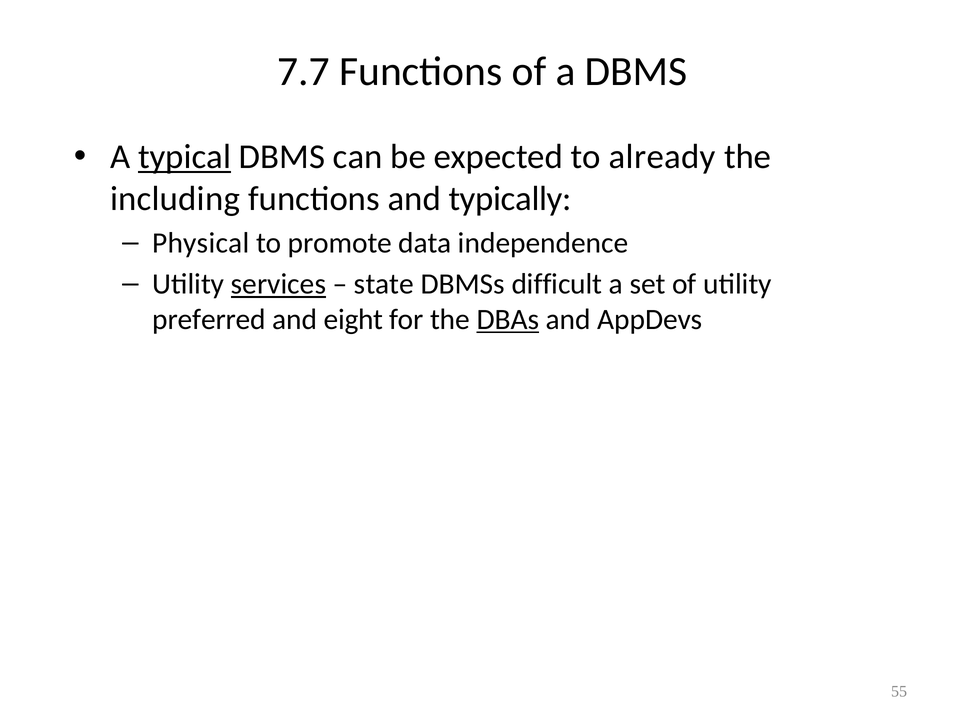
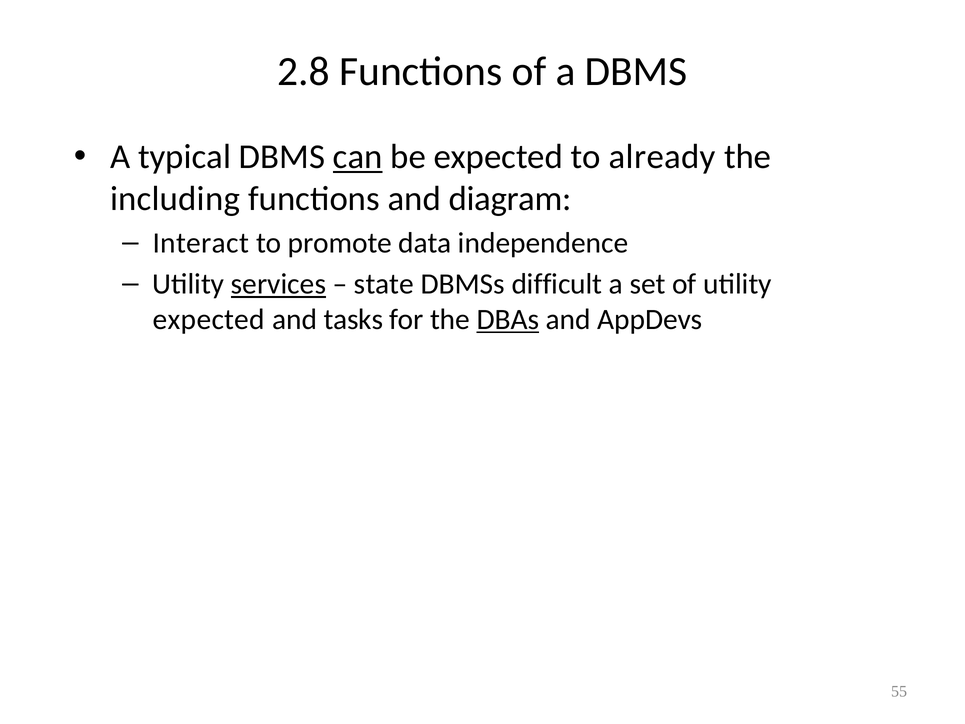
7.7: 7.7 -> 2.8 (304, 71)
typical underline: present -> none (185, 157)
can underline: none -> present (358, 157)
typically: typically -> diagram (510, 199)
Physical: Physical -> Interact (201, 243)
preferred: preferred -> expected (209, 319)
eight: eight -> tasks (353, 319)
